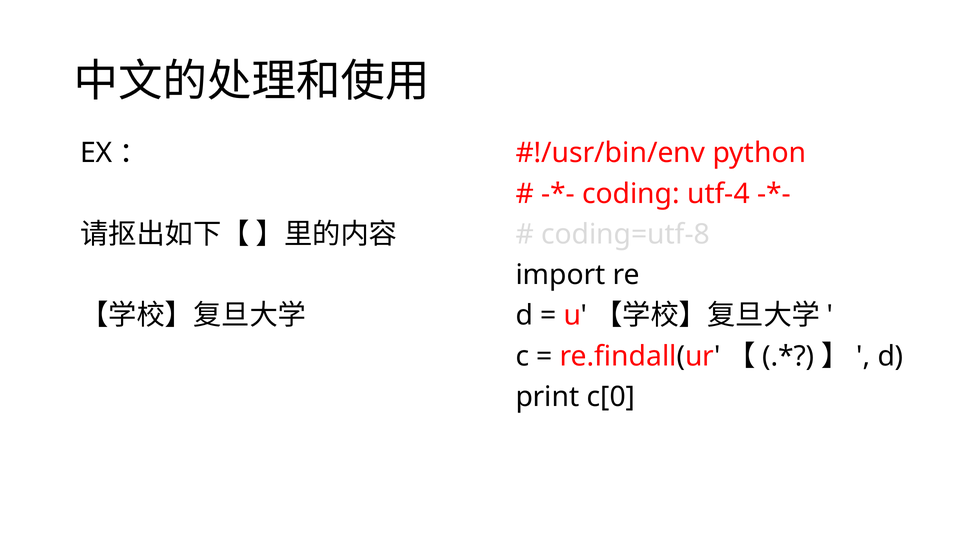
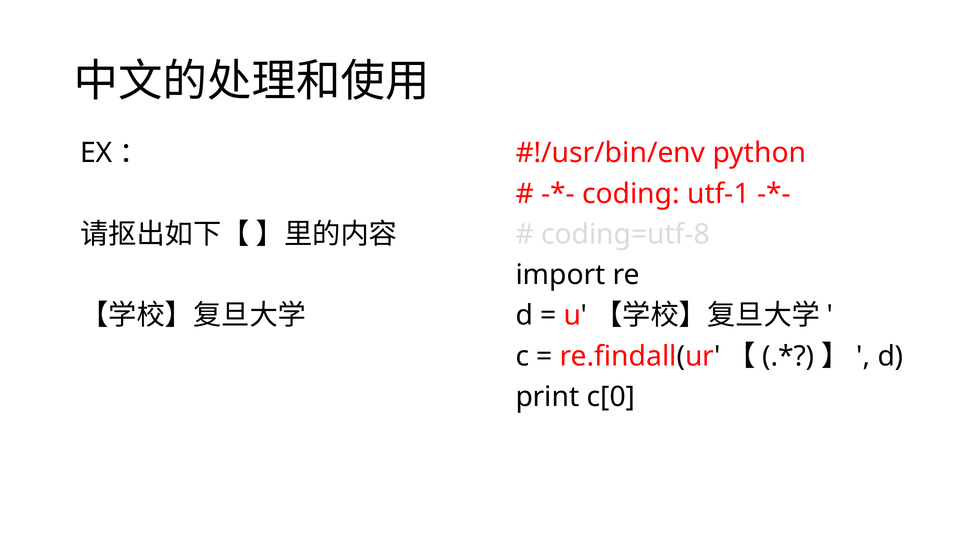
utf-4: utf-4 -> utf-1 (718, 194)
